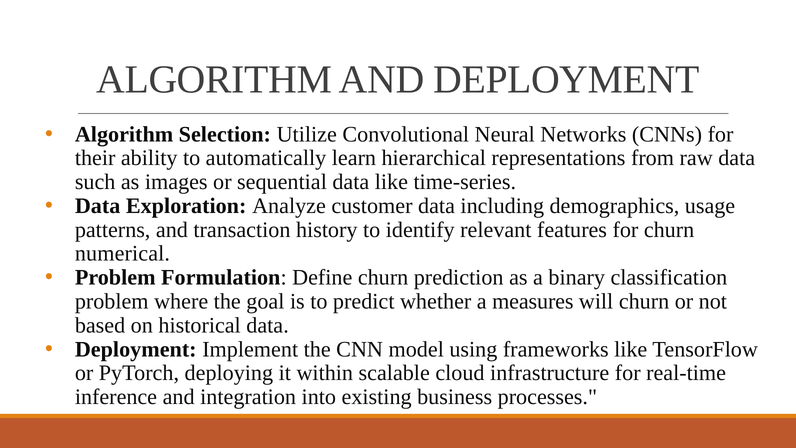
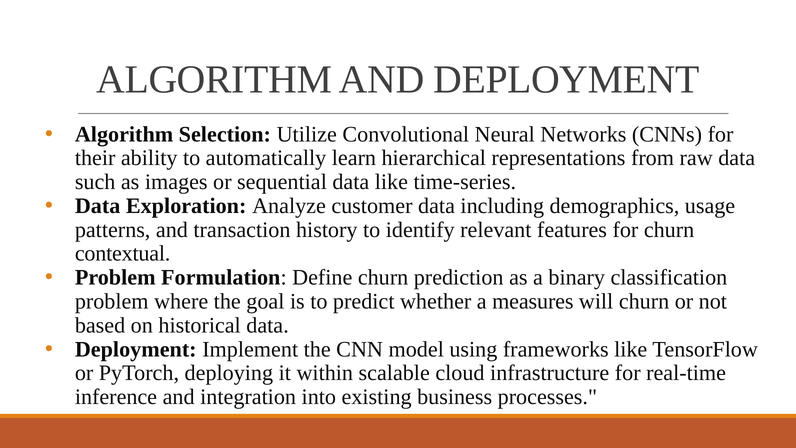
numerical: numerical -> contextual (123, 254)
